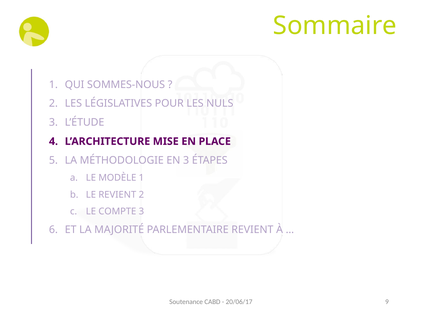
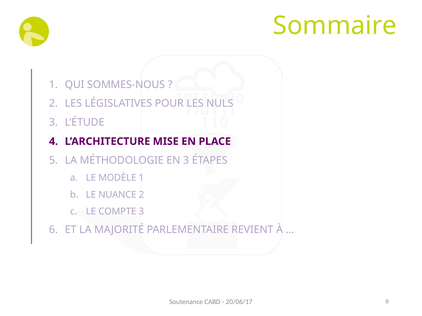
LE REVIENT: REVIENT -> NUANCE (117, 195)
